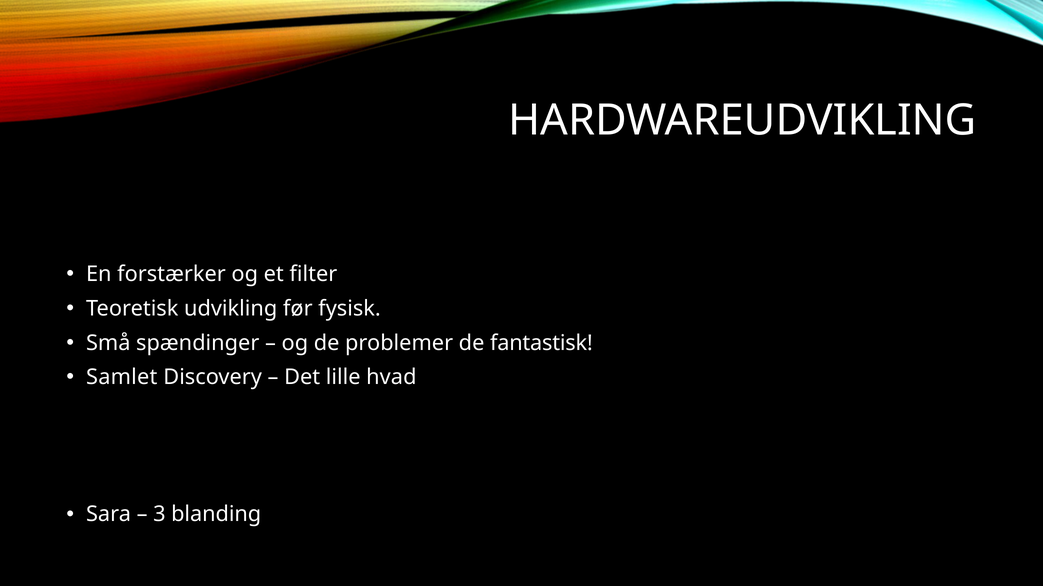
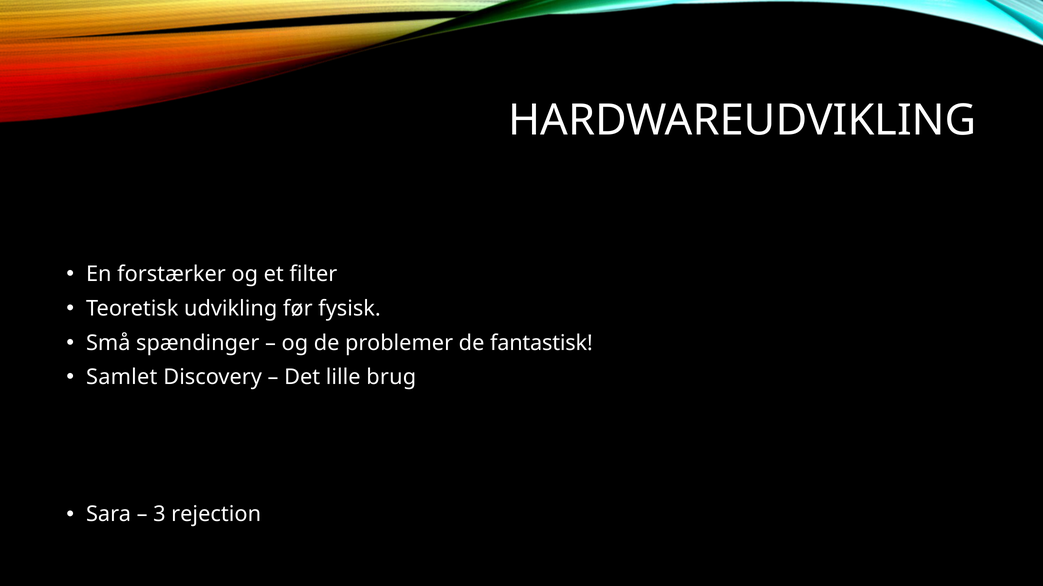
hvad: hvad -> brug (391, 378)
blanding: blanding -> rejection (216, 515)
